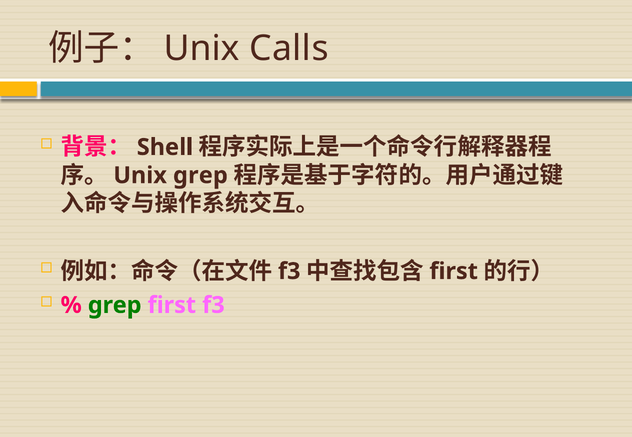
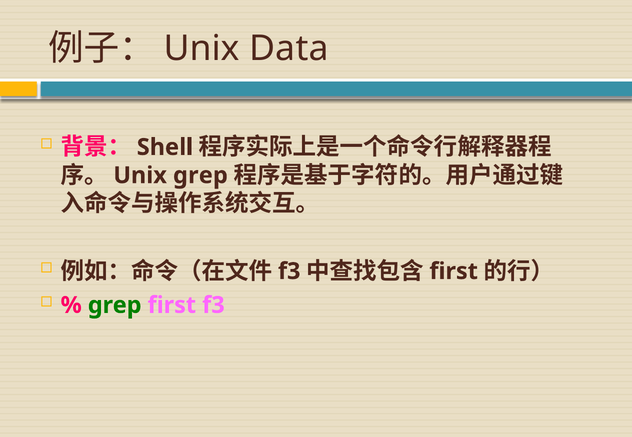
Calls: Calls -> Data (289, 49)
